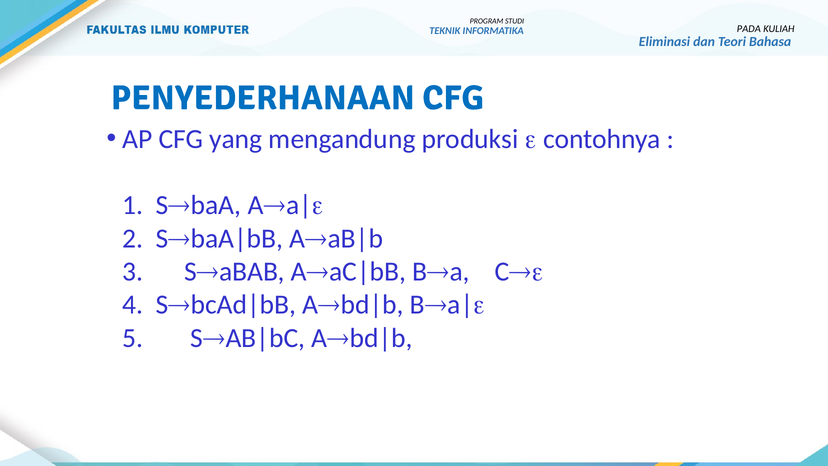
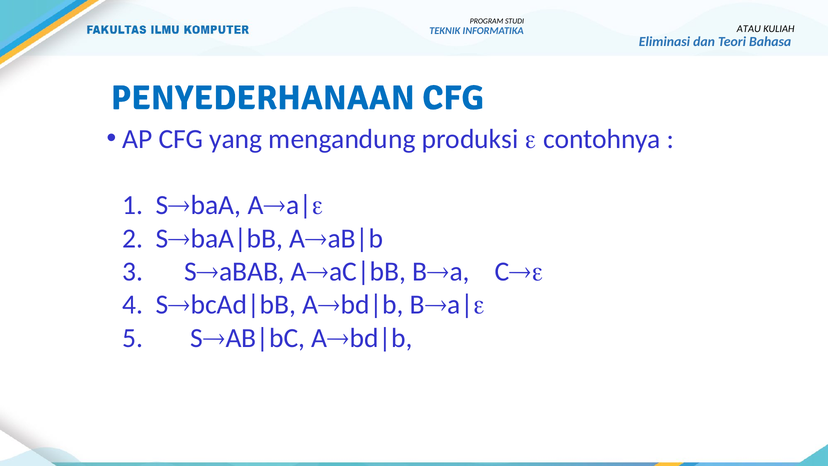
PADA: PADA -> ATAU (749, 29)
